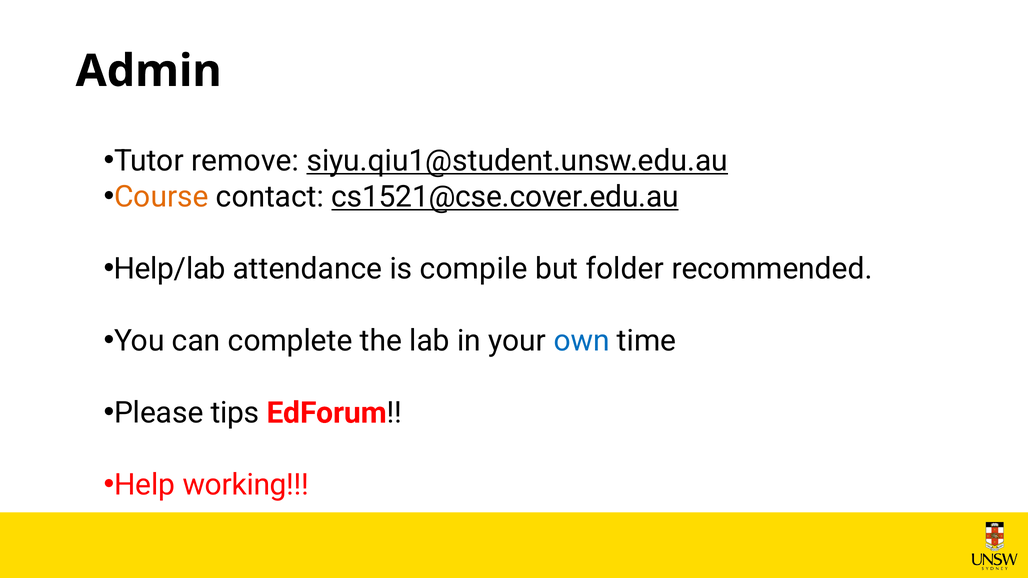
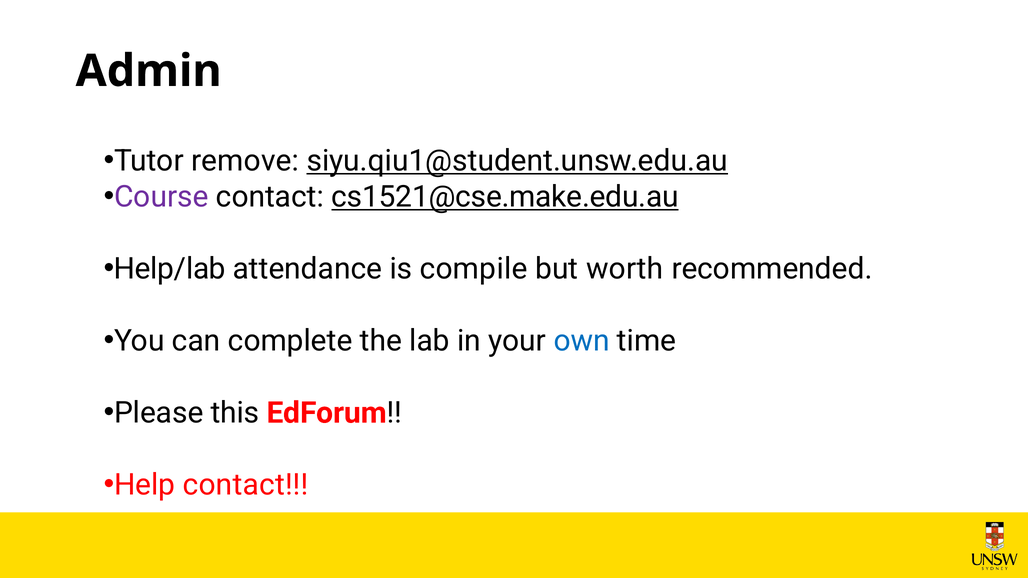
Course colour: orange -> purple (161, 197)
cs1521@cse.cover.edu.au: cs1521@cse.cover.edu.au -> cs1521@cse.make.edu.au (505, 197)
folder: folder -> worth (625, 269)
tips: tips -> this (235, 413)
Help working: working -> contact (246, 485)
